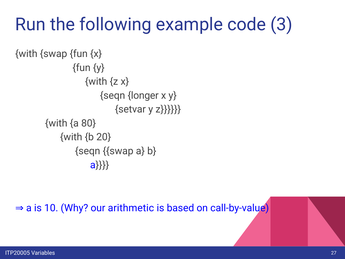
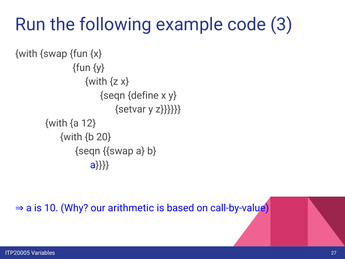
longer: longer -> define (143, 95)
80: 80 -> 12 (89, 123)
